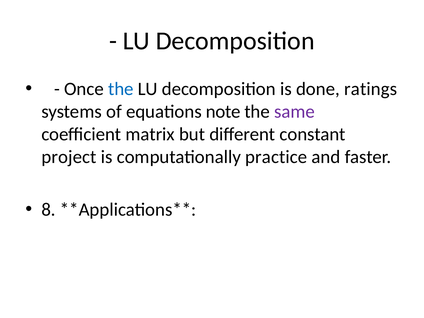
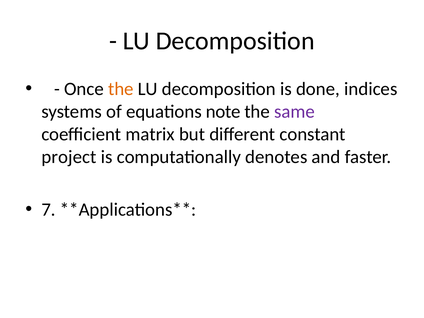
the colour: blue -> orange (121, 89)
ratings: ratings -> indices (371, 89)
practice: practice -> denotes (276, 157)
8: 8 -> 7 (48, 210)
